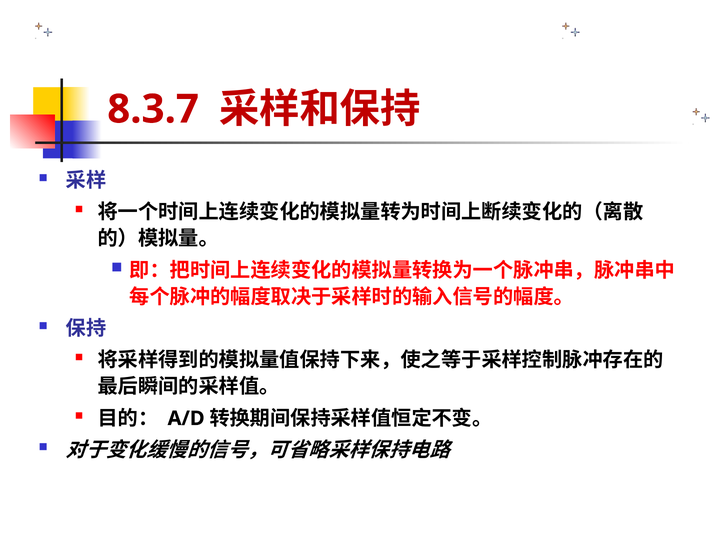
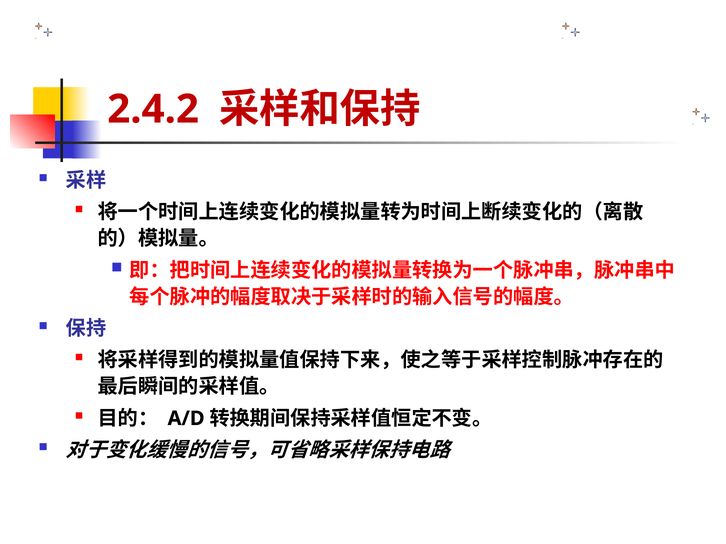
8.3.7: 8.3.7 -> 2.4.2 (153, 109)
